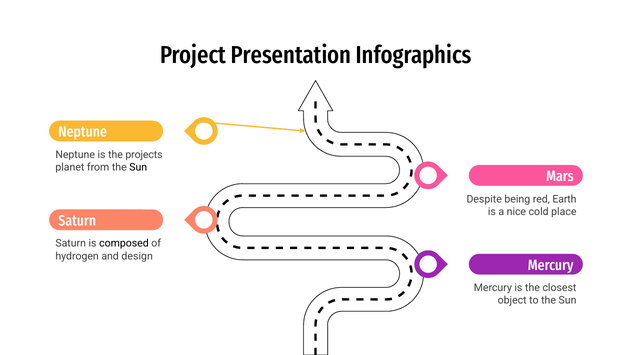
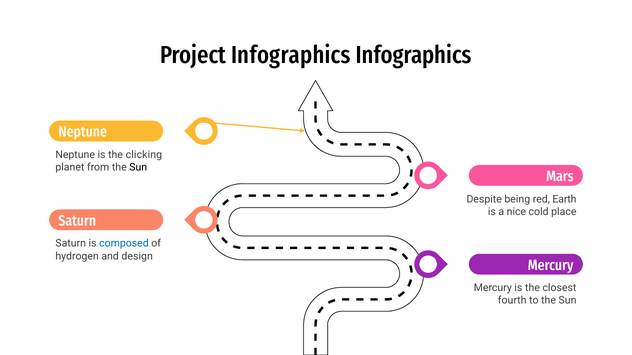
Project Presentation: Presentation -> Infographics (291, 55)
projects: projects -> clicking (144, 155)
composed colour: black -> blue (124, 244)
object: object -> fourth (512, 301)
